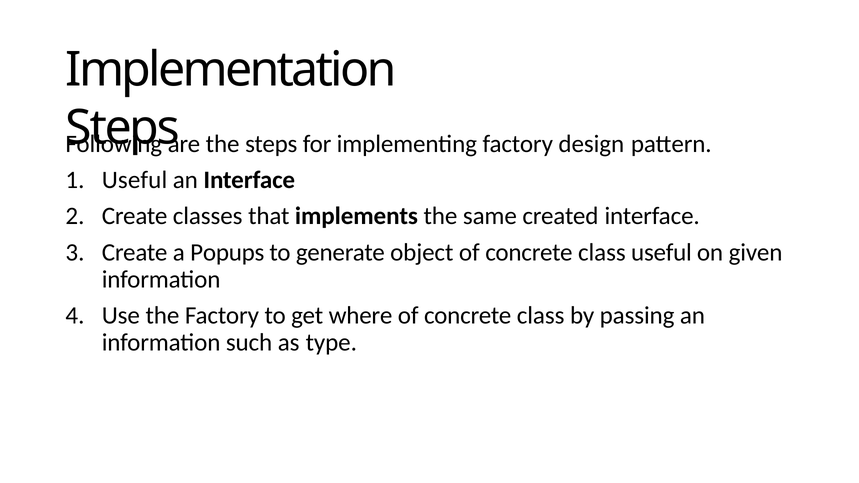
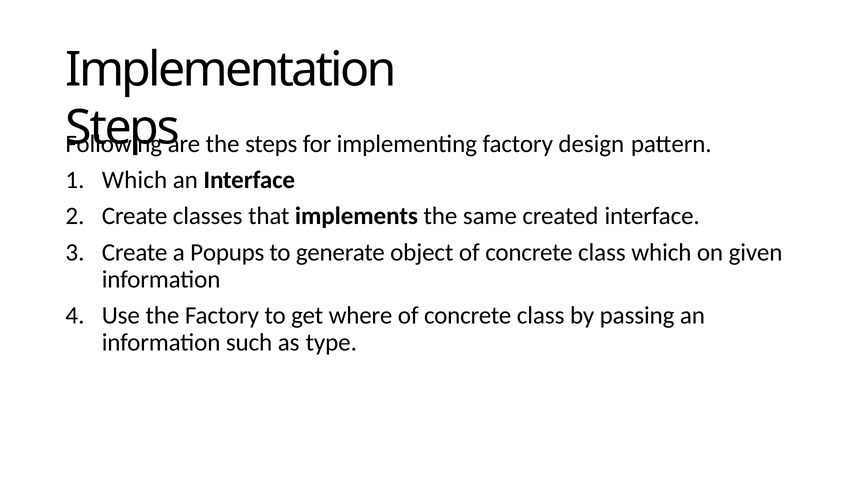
Useful: Useful -> Which (135, 180)
class useful: useful -> which (661, 252)
